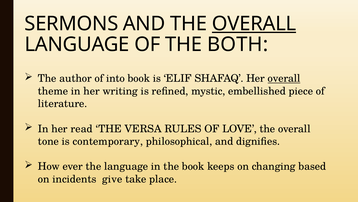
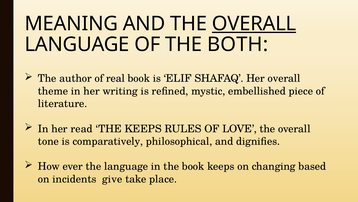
SERMONS: SERMONS -> MEANING (71, 24)
into: into -> real (115, 78)
overall underline: present -> none (284, 78)
THE VERSA: VERSA -> KEEPS (143, 128)
contemporary: contemporary -> comparatively (108, 141)
